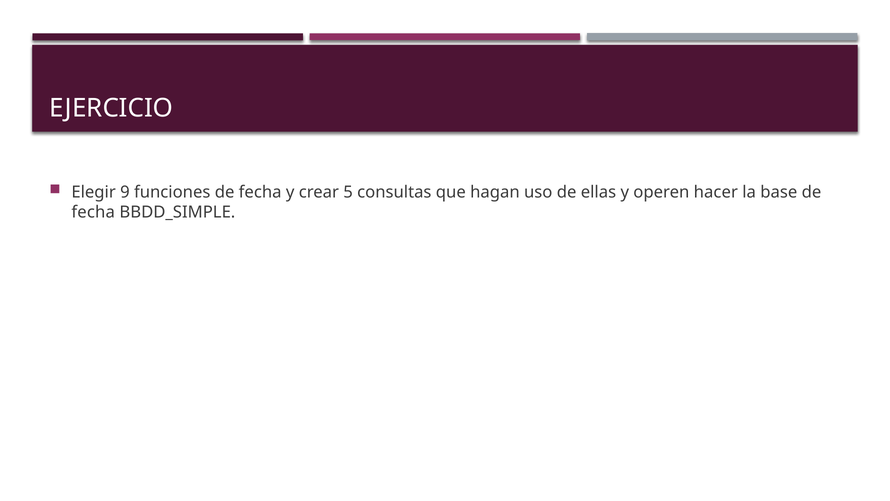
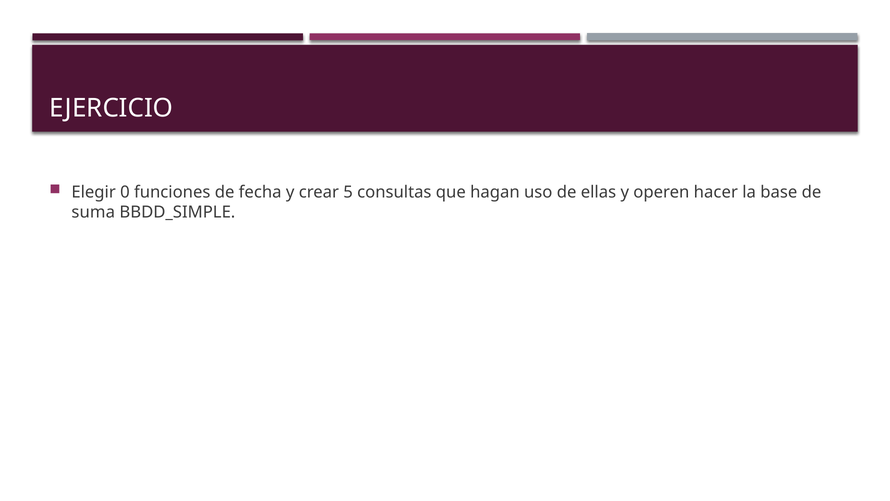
9: 9 -> 0 (125, 192)
fecha: fecha -> suma (93, 212)
